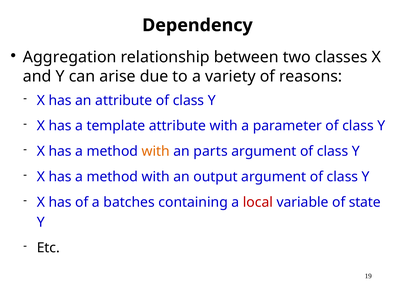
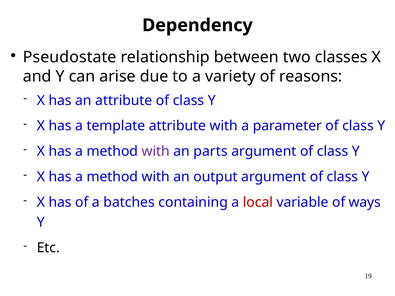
Aggregation: Aggregation -> Pseudostate (70, 57)
with colour: orange -> purple (156, 151)
state: state -> ways (365, 202)
